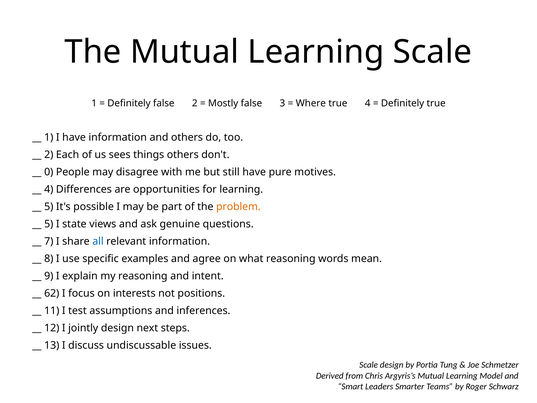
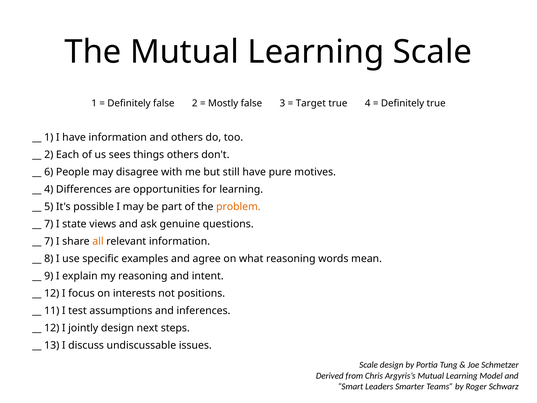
Where: Where -> Target (311, 103)
0: 0 -> 6 (49, 172)
5: 5 -> 7 (49, 224)
all colour: blue -> orange (98, 241)
62: 62 -> 12 (52, 293)
